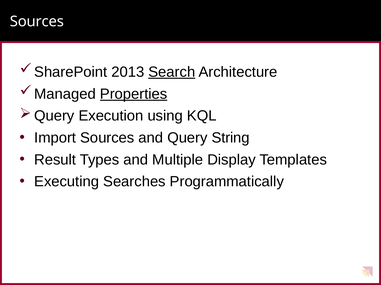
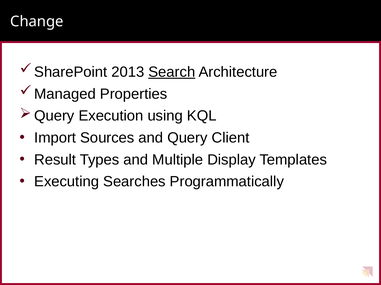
Sources: Sources -> Change (37, 22)
Properties underline: present -> none (134, 94)
String: String -> Client (231, 138)
